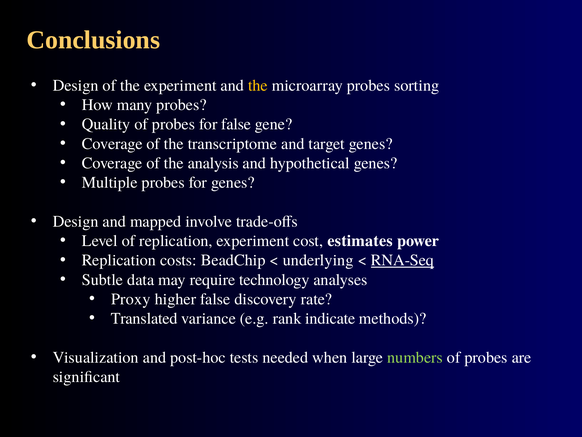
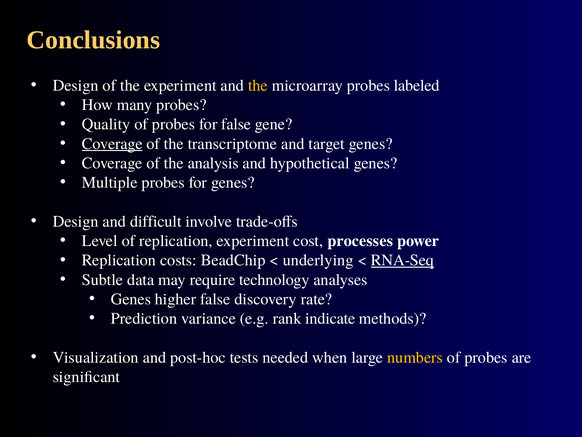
sorting: sorting -> labeled (417, 85)
Coverage underline: none -> present (112, 144)
mapped: mapped -> difficult (156, 221)
estimates: estimates -> processes (360, 241)
Proxy: Proxy -> Genes (131, 299)
Translated: Translated -> Prediction (144, 318)
numbers colour: light green -> yellow (415, 357)
